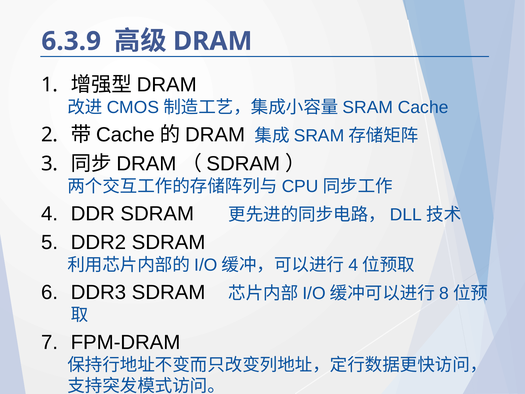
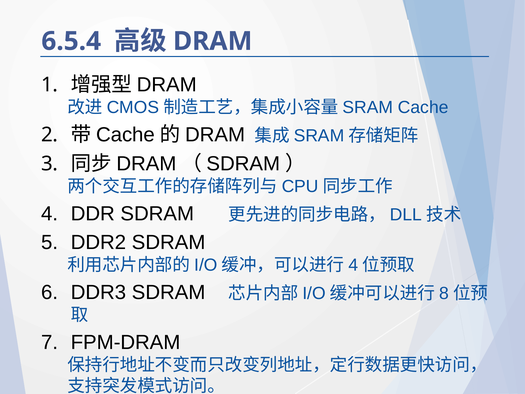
6.3.9: 6.3.9 -> 6.5.4 (71, 41)
